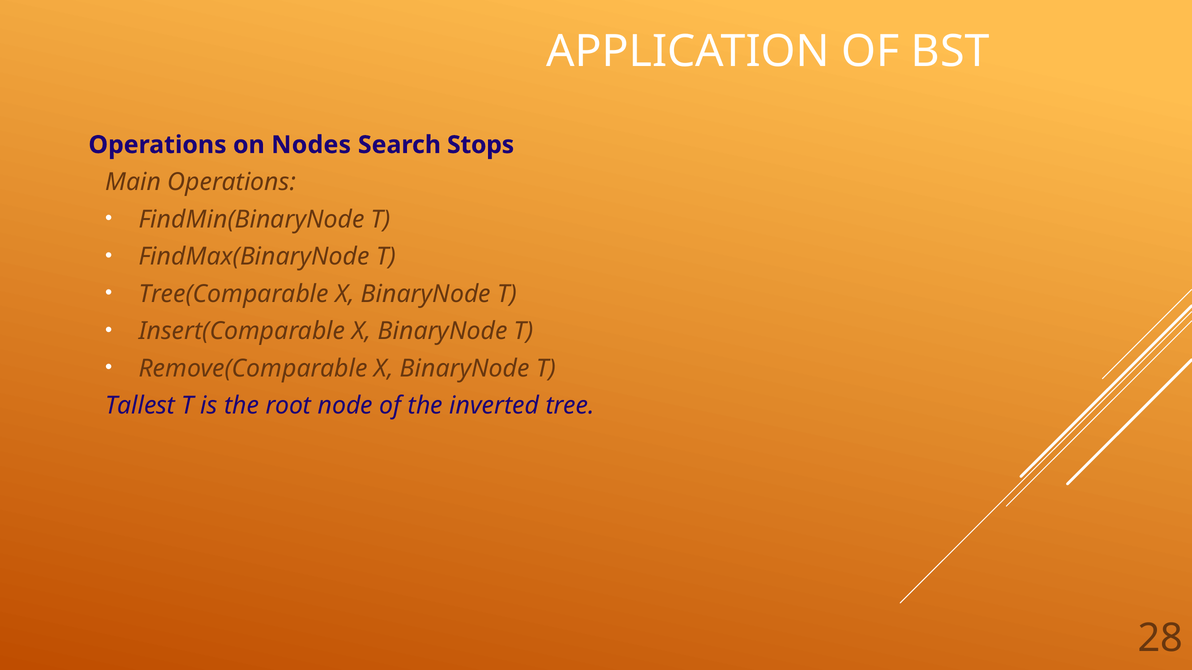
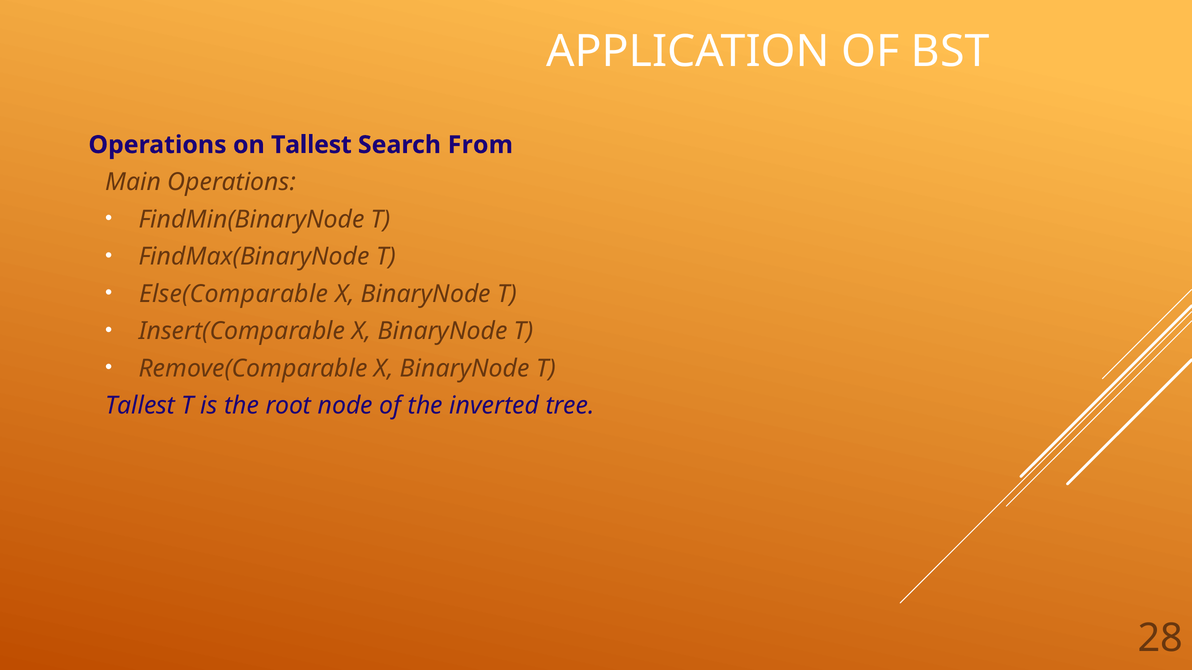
on Nodes: Nodes -> Tallest (311, 145)
Stops: Stops -> From (480, 145)
Tree(Comparable: Tree(Comparable -> Else(Comparable (234, 294)
